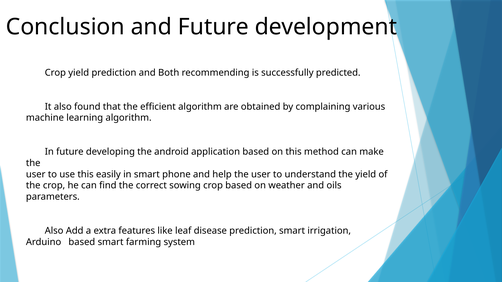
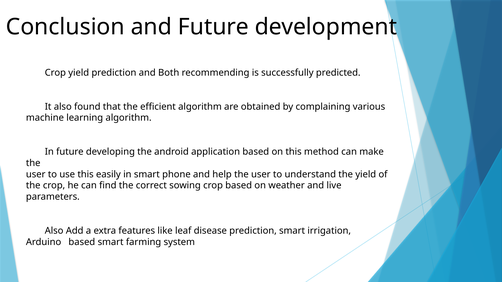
oils: oils -> live (334, 186)
